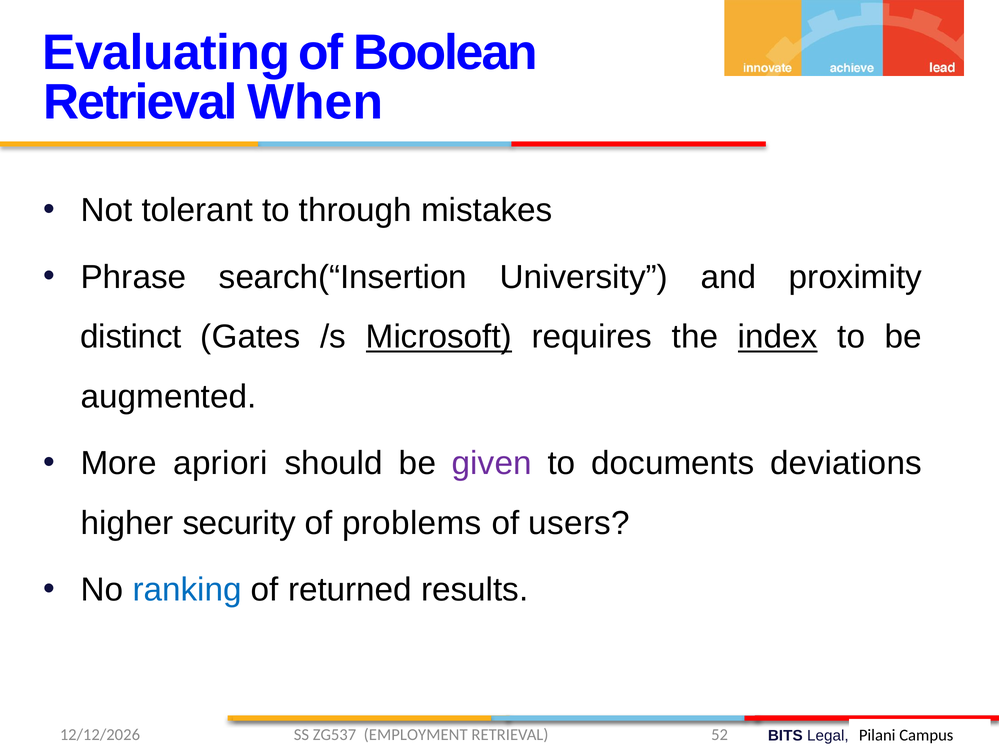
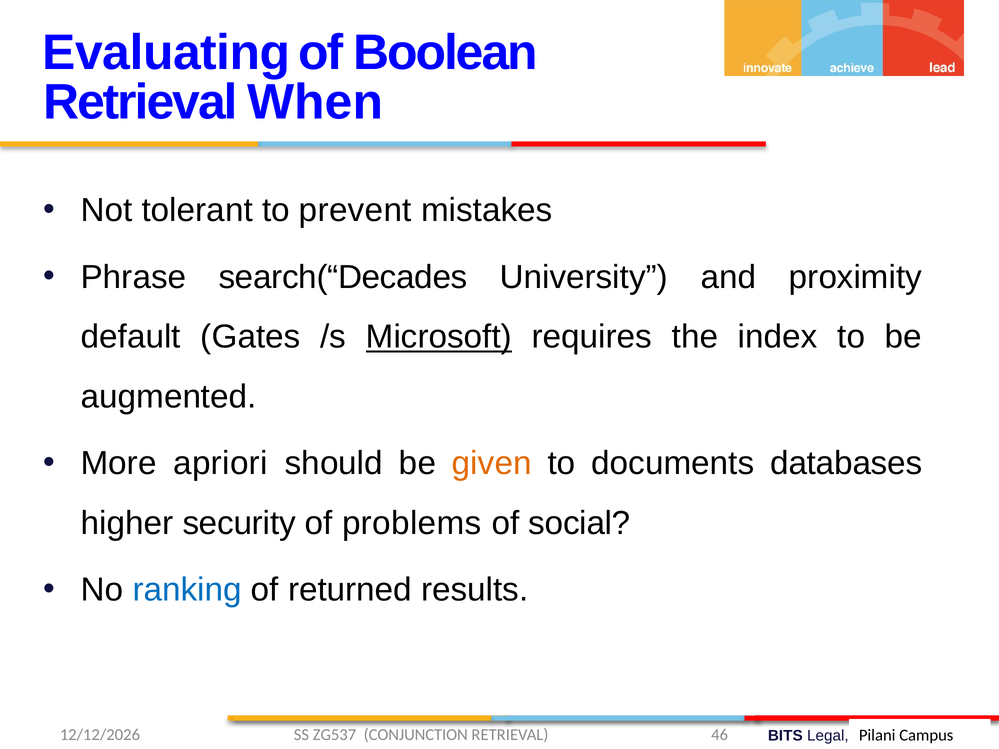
through: through -> prevent (355, 211)
search(“Insertion: search(“Insertion -> search(“Decades (343, 277)
distinct: distinct -> default (131, 337)
index underline: present -> none (778, 337)
given colour: purple -> orange (492, 464)
deviations: deviations -> databases (846, 464)
users: users -> social (579, 524)
EMPLOYMENT: EMPLOYMENT -> CONJUNCTION (416, 735)
52: 52 -> 46 (720, 735)
